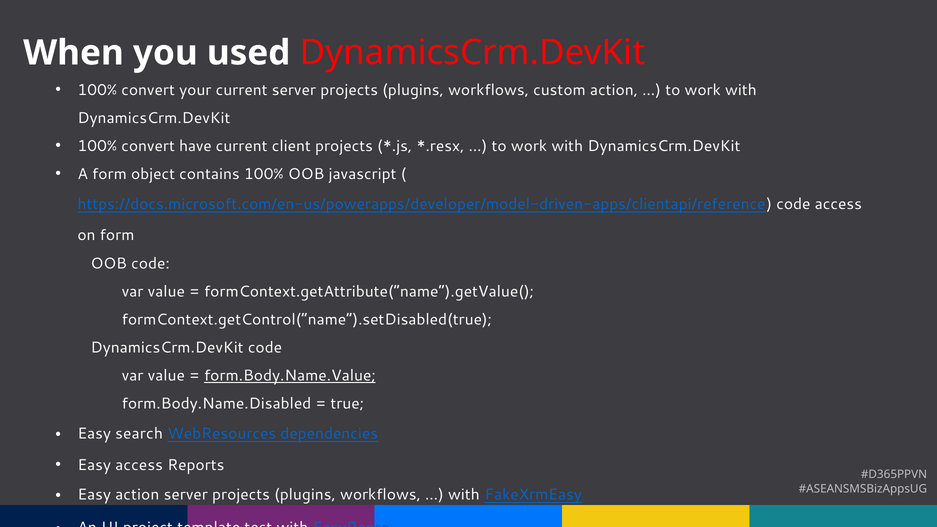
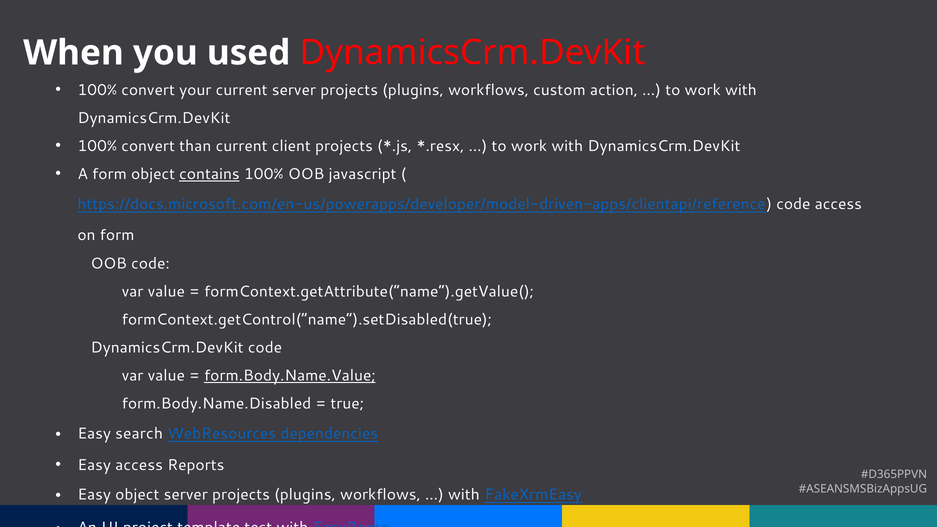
have: have -> than (195, 146)
contains underline: none -> present (209, 174)
Easy action: action -> object (137, 495)
